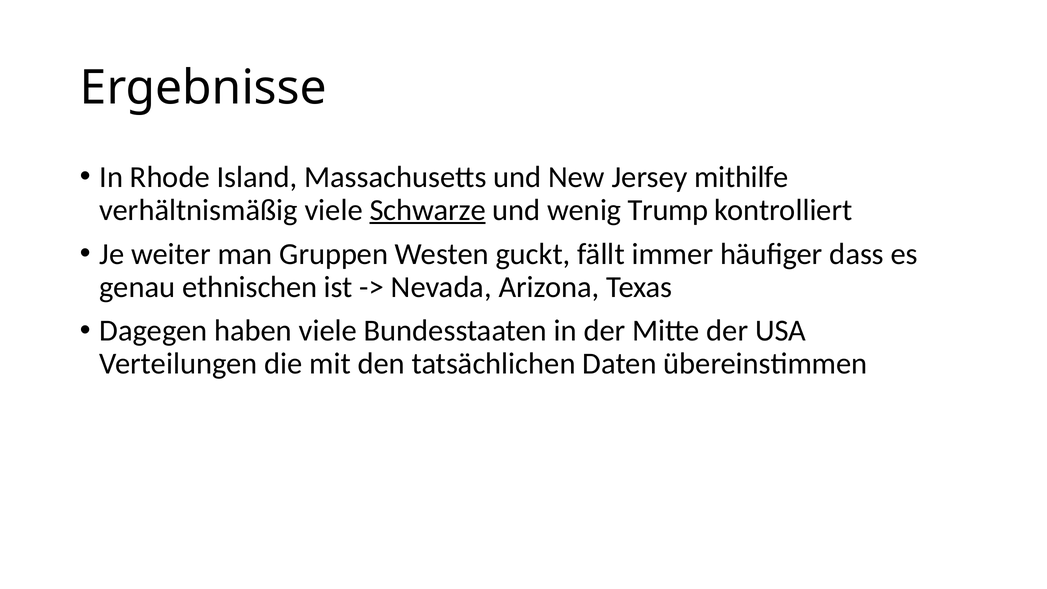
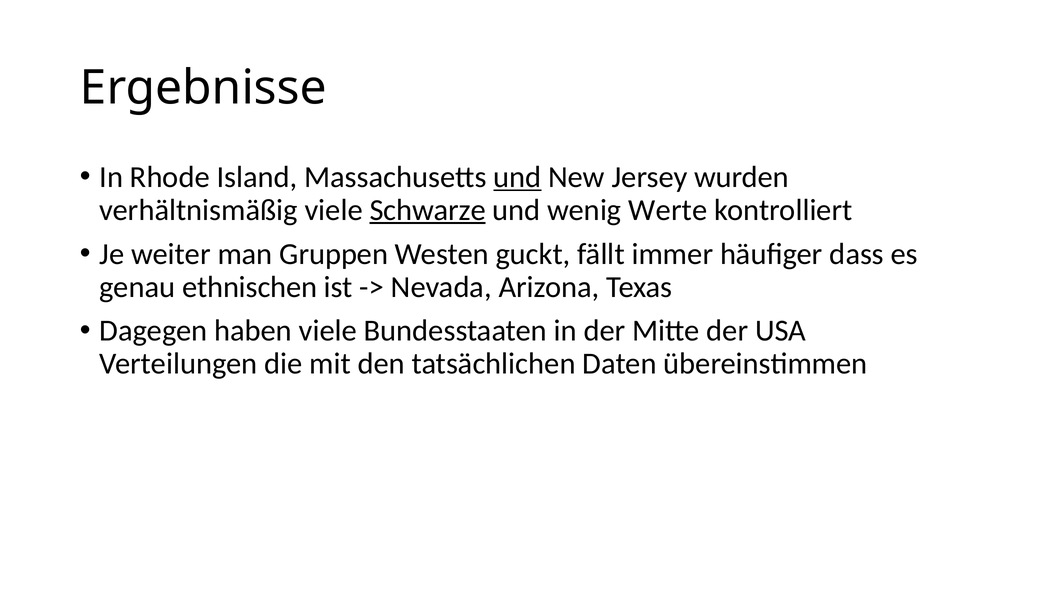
und underline: none -> present (517, 177)
mithilfe: mithilfe -> wurden (741, 177)
Trump: Trump -> Werte (668, 210)
